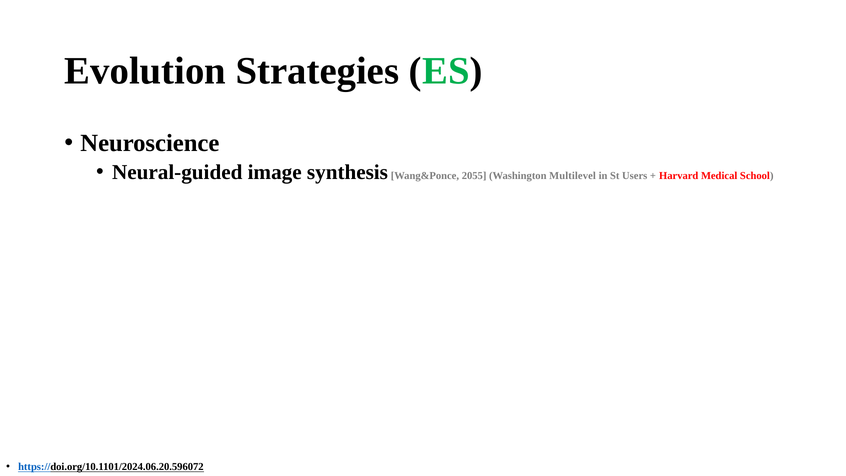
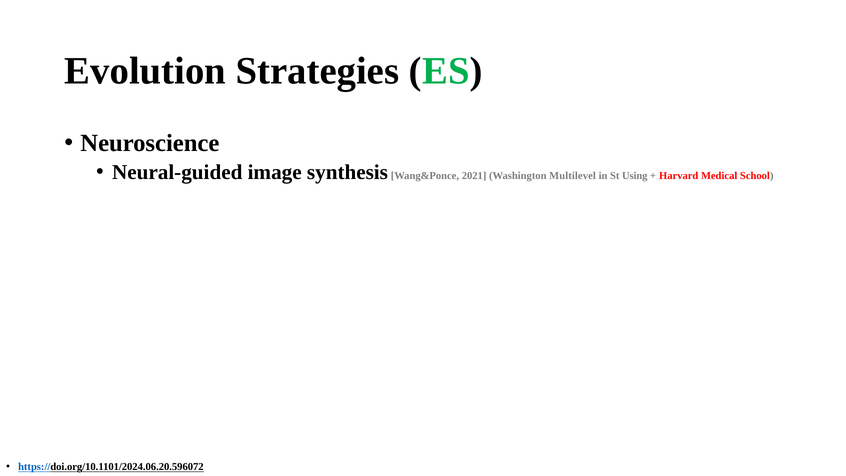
2055: 2055 -> 2021 (474, 176)
Users: Users -> Using (635, 176)
